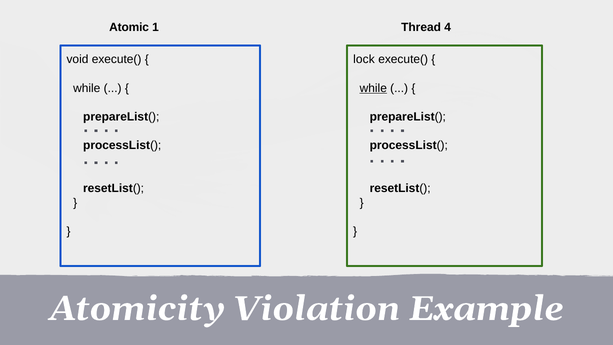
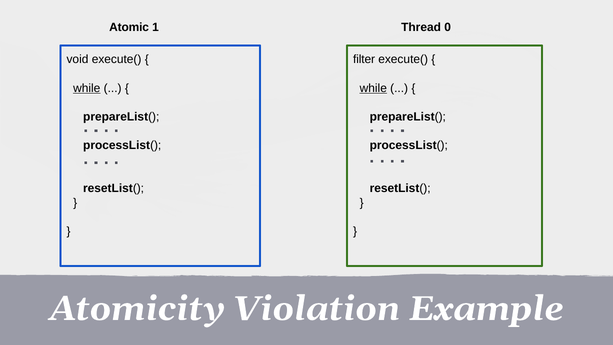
4: 4 -> 0 (448, 27)
lock: lock -> filter (364, 59)
while underline: none -> present (87, 88)
